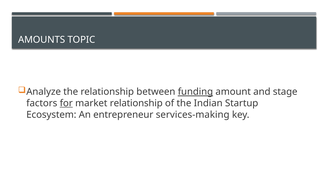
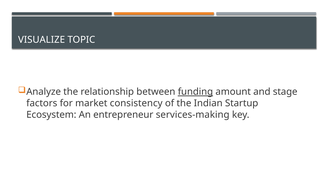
AMOUNTS: AMOUNTS -> VISUALIZE (42, 40)
for underline: present -> none (66, 103)
market relationship: relationship -> consistency (136, 103)
